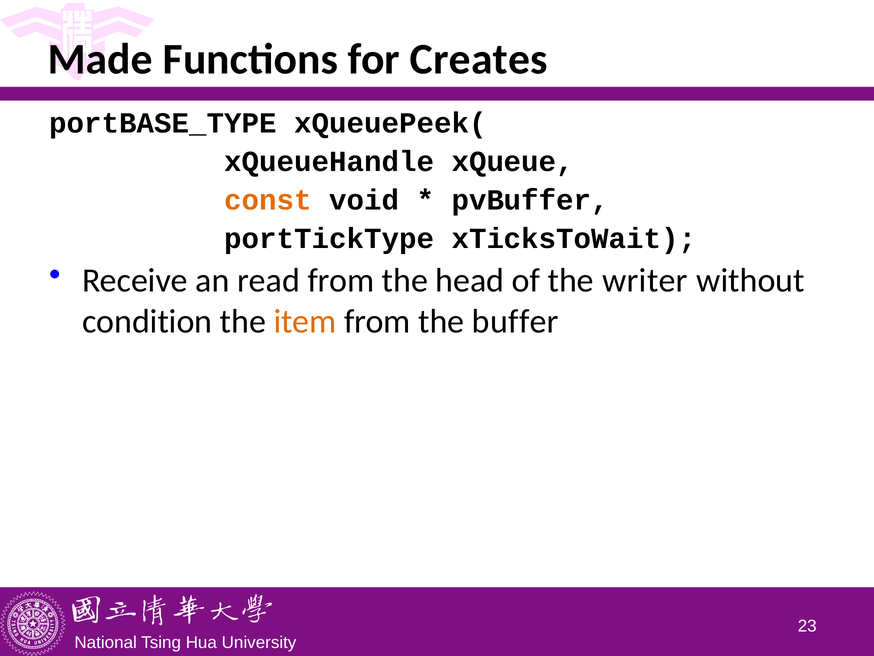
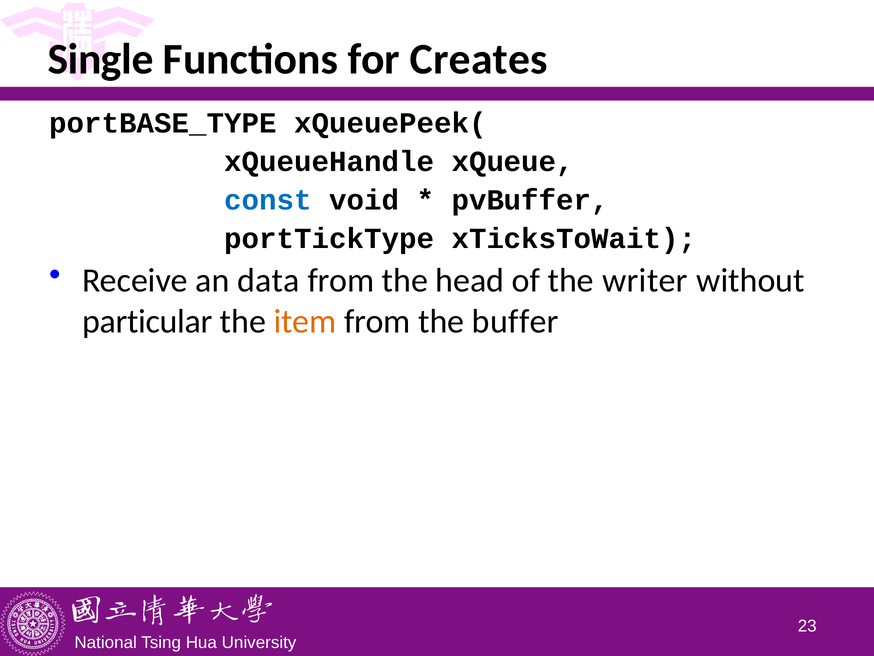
Made: Made -> Single (101, 59)
const colour: orange -> blue (268, 200)
read: read -> data (268, 281)
condition: condition -> particular (147, 321)
